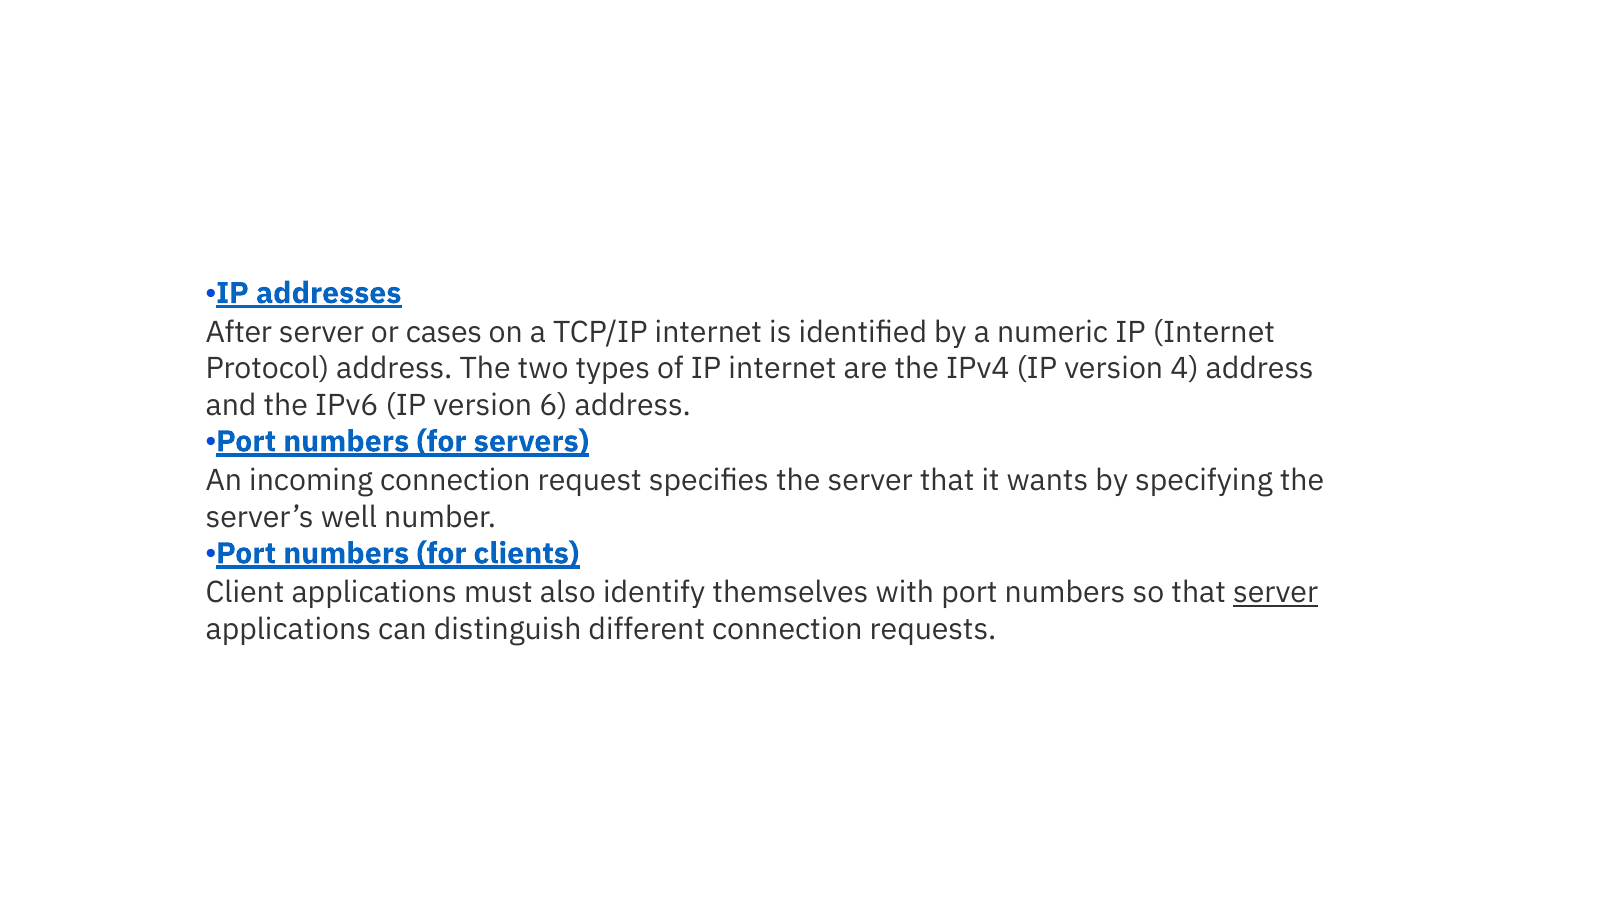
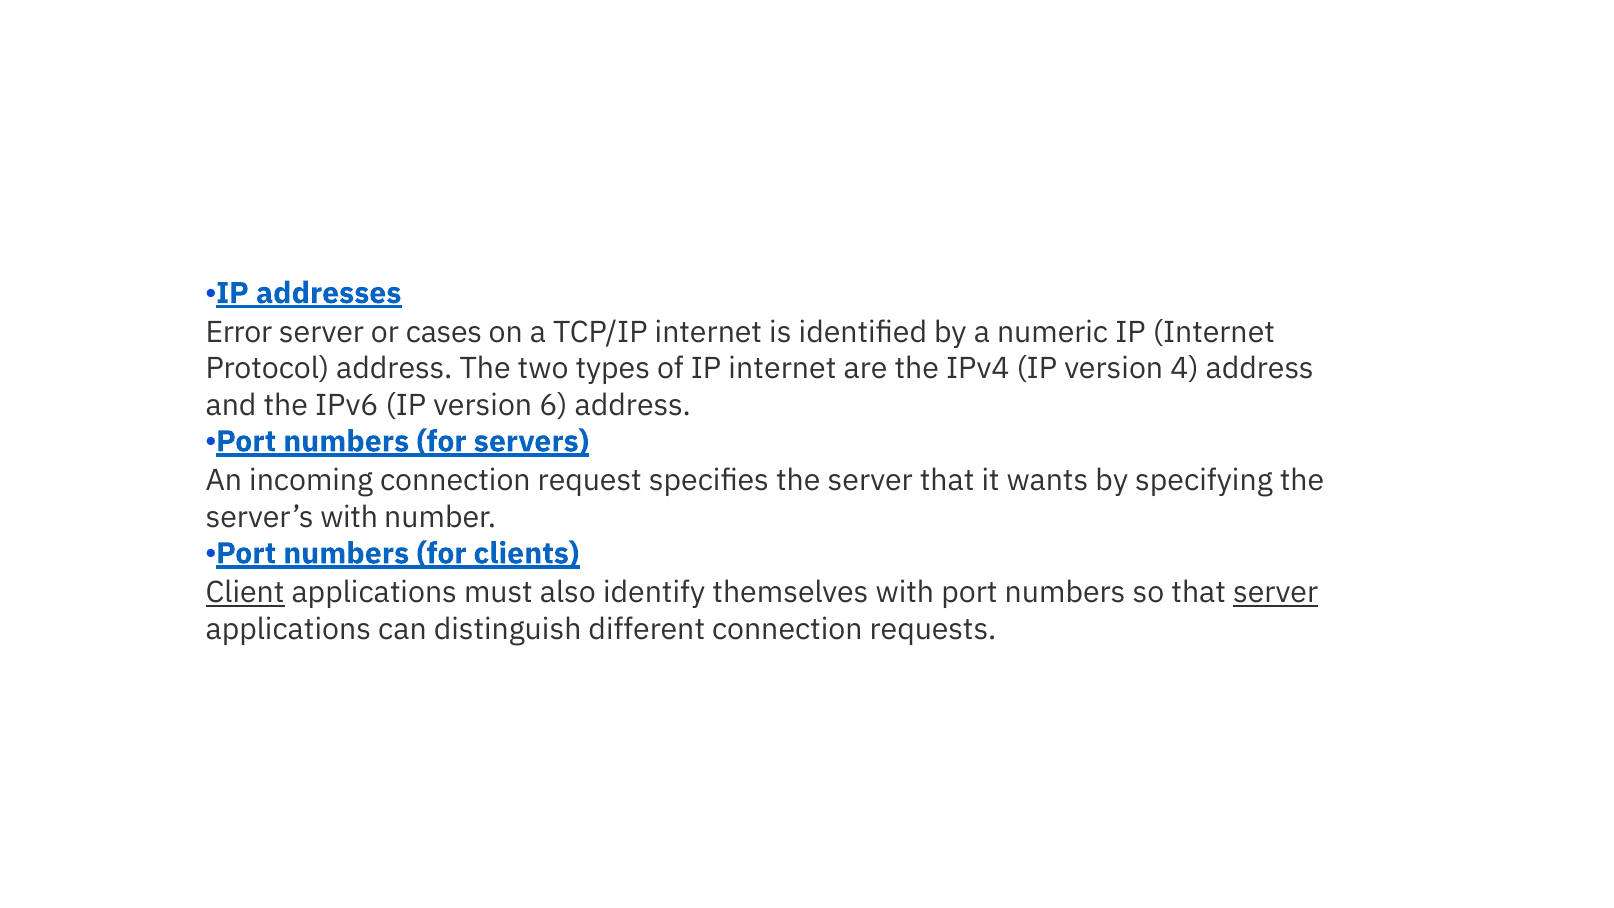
After: After -> Error (239, 332)
server’s well: well -> with (349, 517)
Client underline: none -> present (245, 593)
